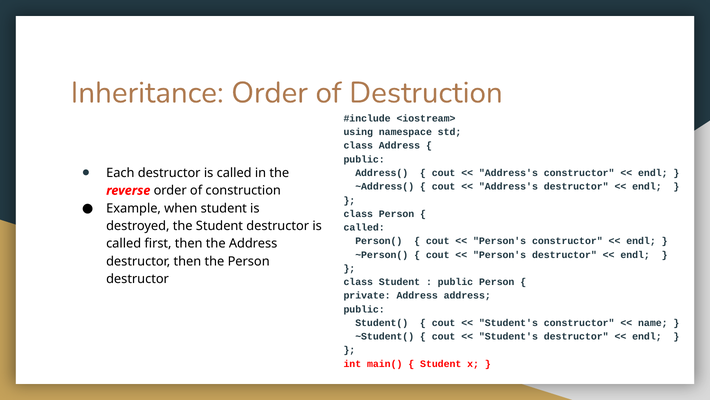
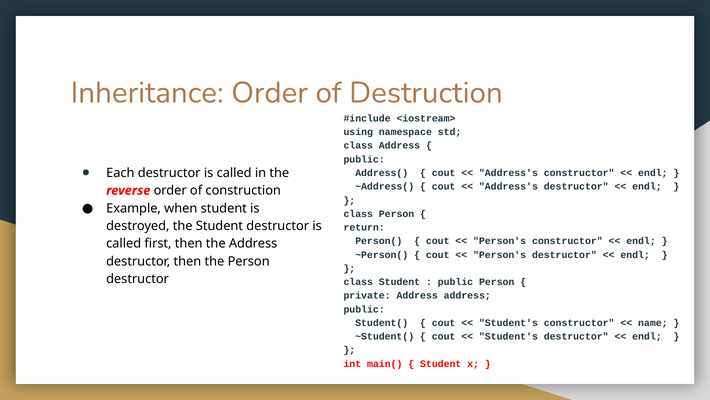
called: called -> return (364, 227)
